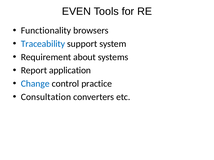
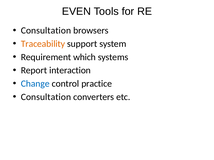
Functionality: Functionality -> Consultation (46, 31)
Traceability colour: blue -> orange (43, 44)
about: about -> which (85, 57)
application: application -> interaction (70, 71)
